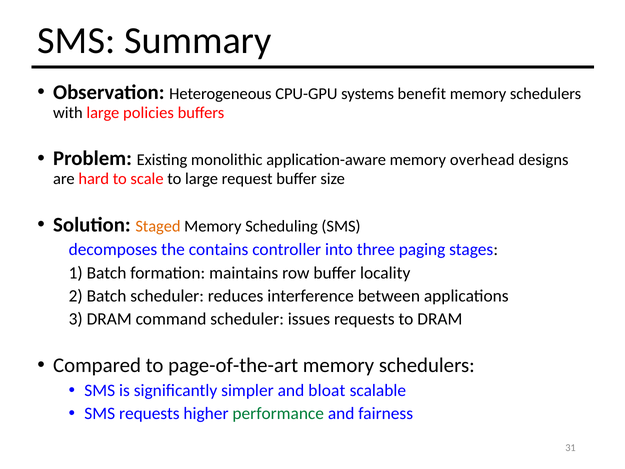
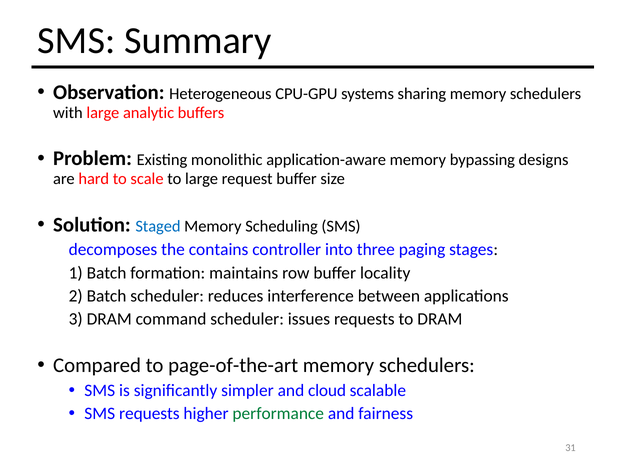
benefit: benefit -> sharing (422, 94)
policies: policies -> analytic (149, 113)
overhead: overhead -> bypassing (482, 160)
Staged colour: orange -> blue (158, 226)
bloat: bloat -> cloud (327, 390)
